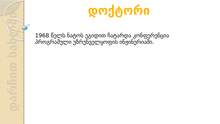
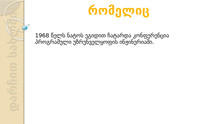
დოქტორი: დოქტორი -> რომელიც (119, 11)
